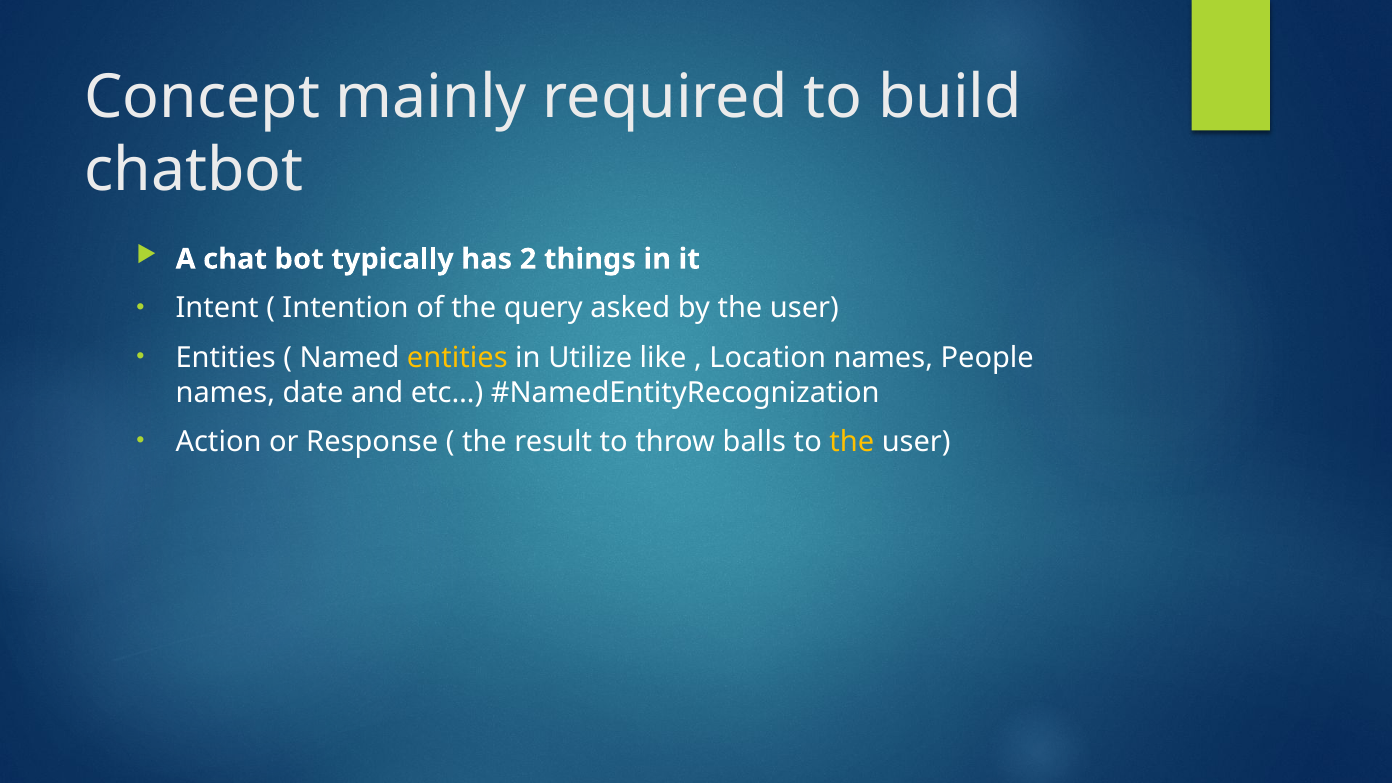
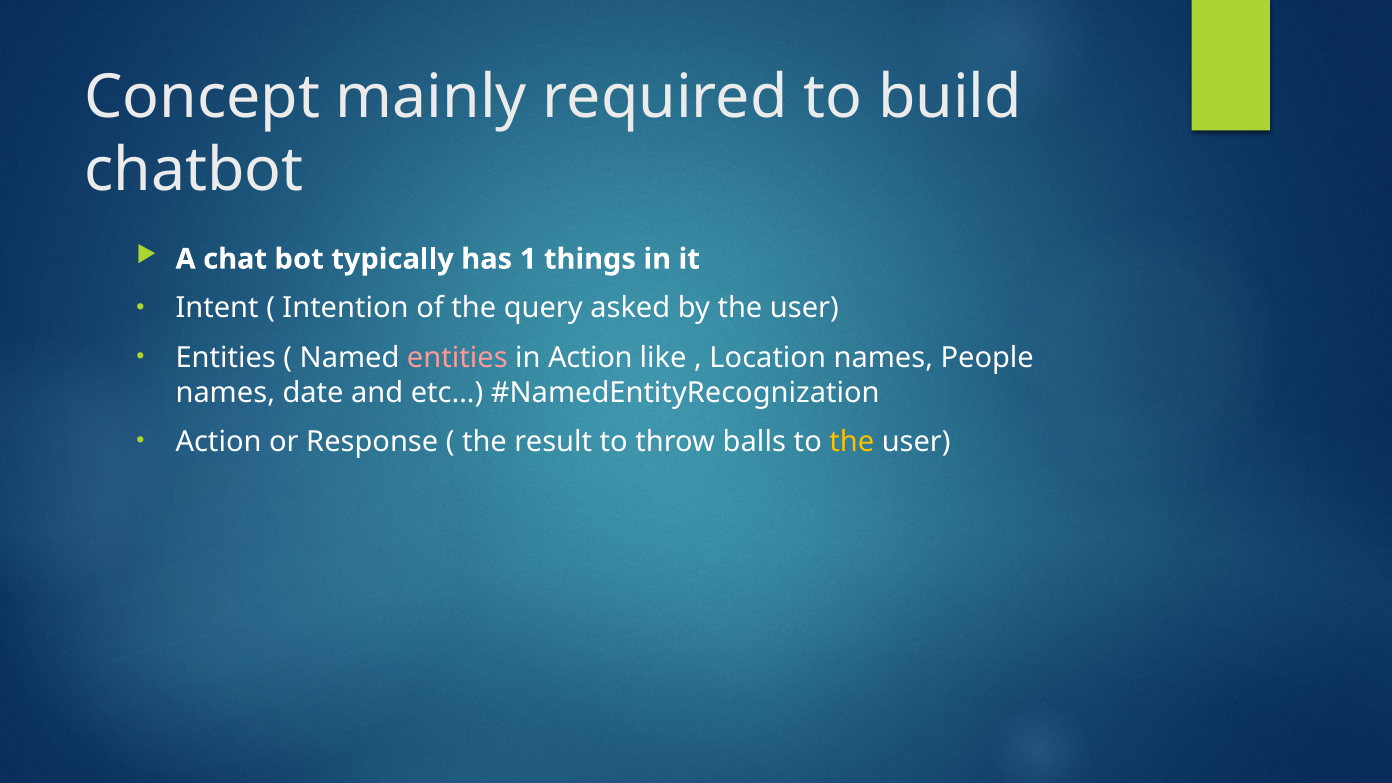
2: 2 -> 1 (528, 259)
entities colour: yellow -> pink (457, 358)
in Utilize: Utilize -> Action (590, 358)
